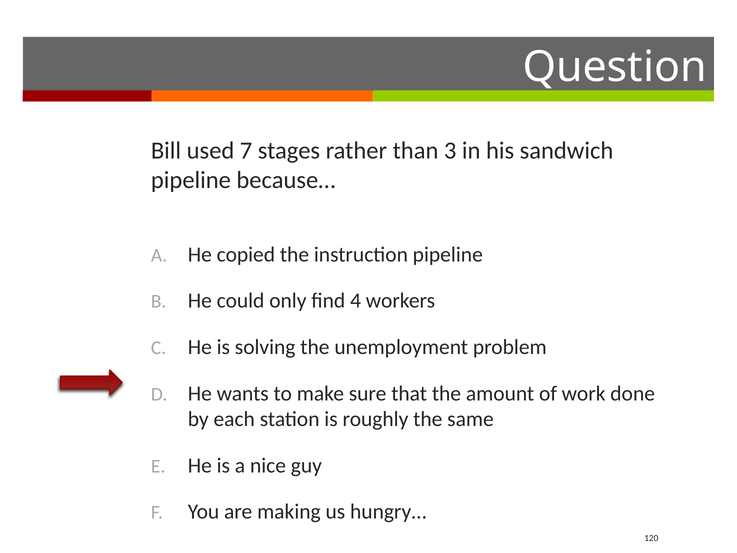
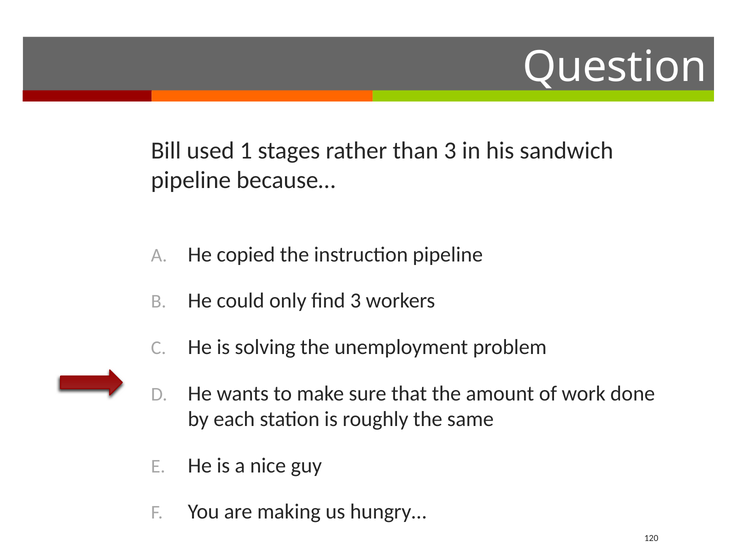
7: 7 -> 1 (246, 150)
find 4: 4 -> 3 (356, 301)
